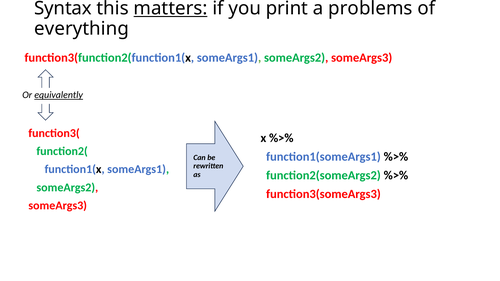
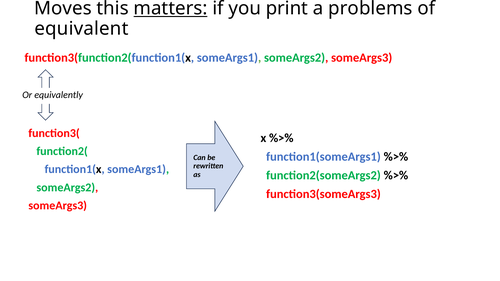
Syntax: Syntax -> Moves (63, 8)
everything: everything -> equivalent (81, 29)
equivalently underline: present -> none (59, 95)
